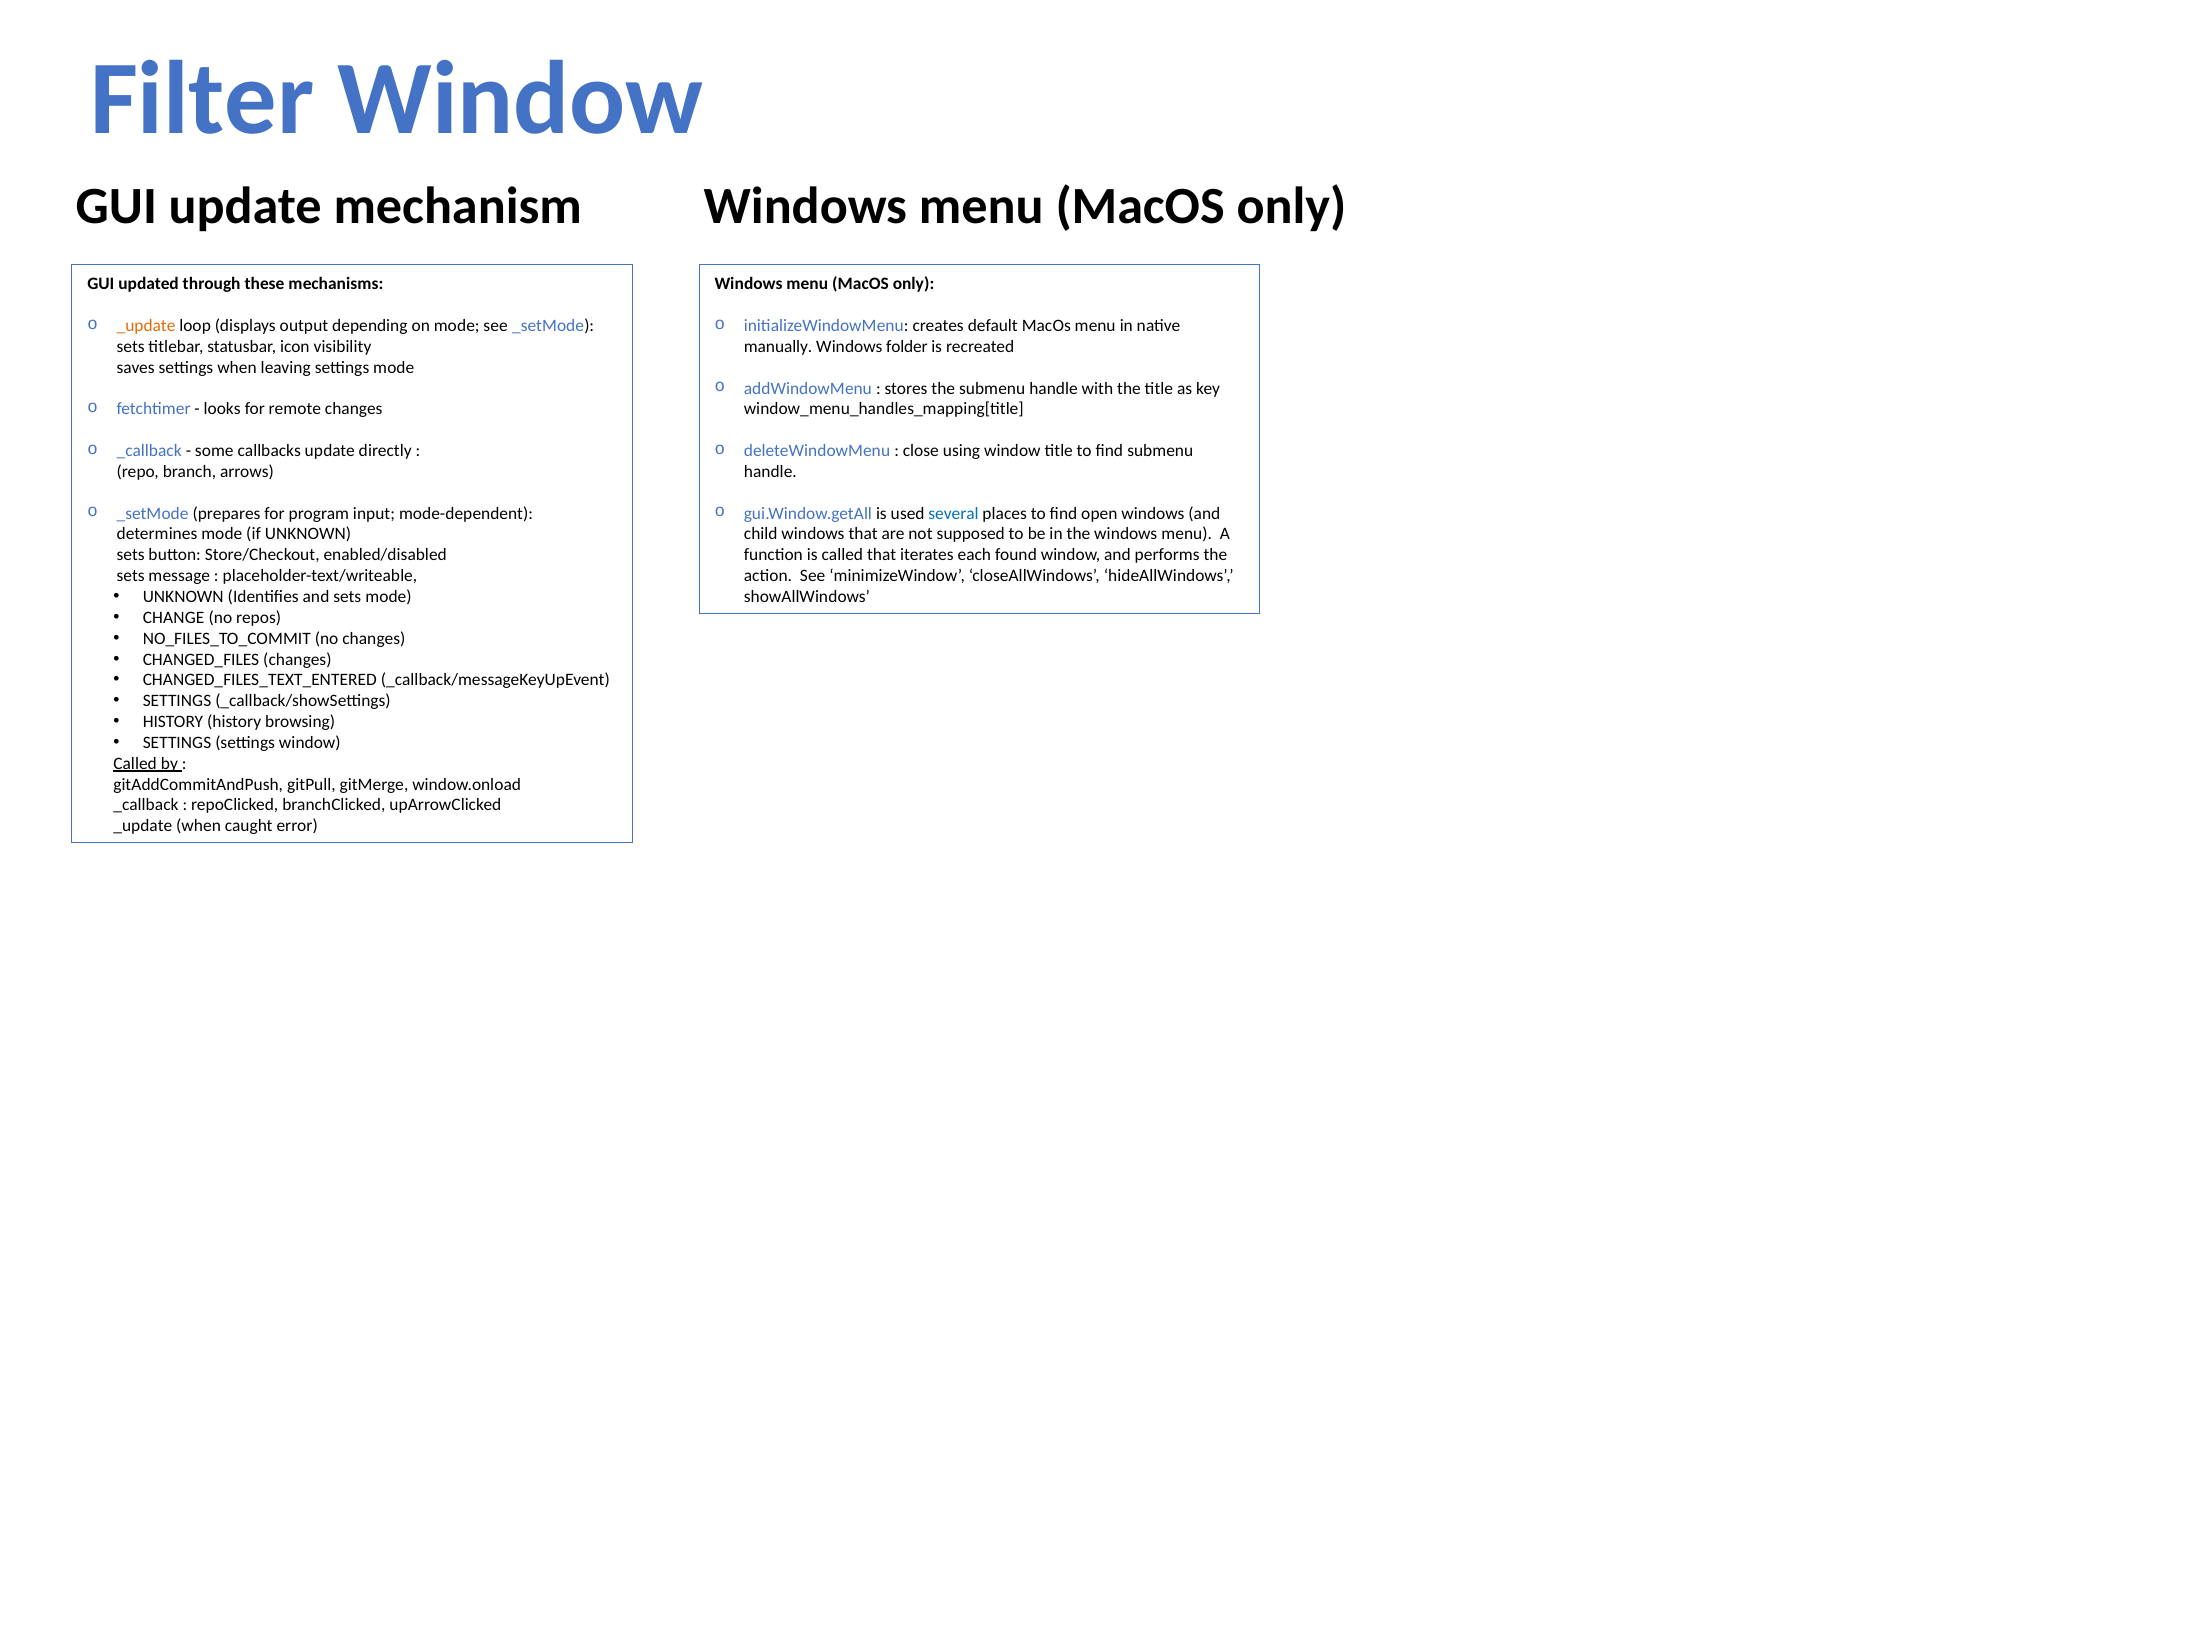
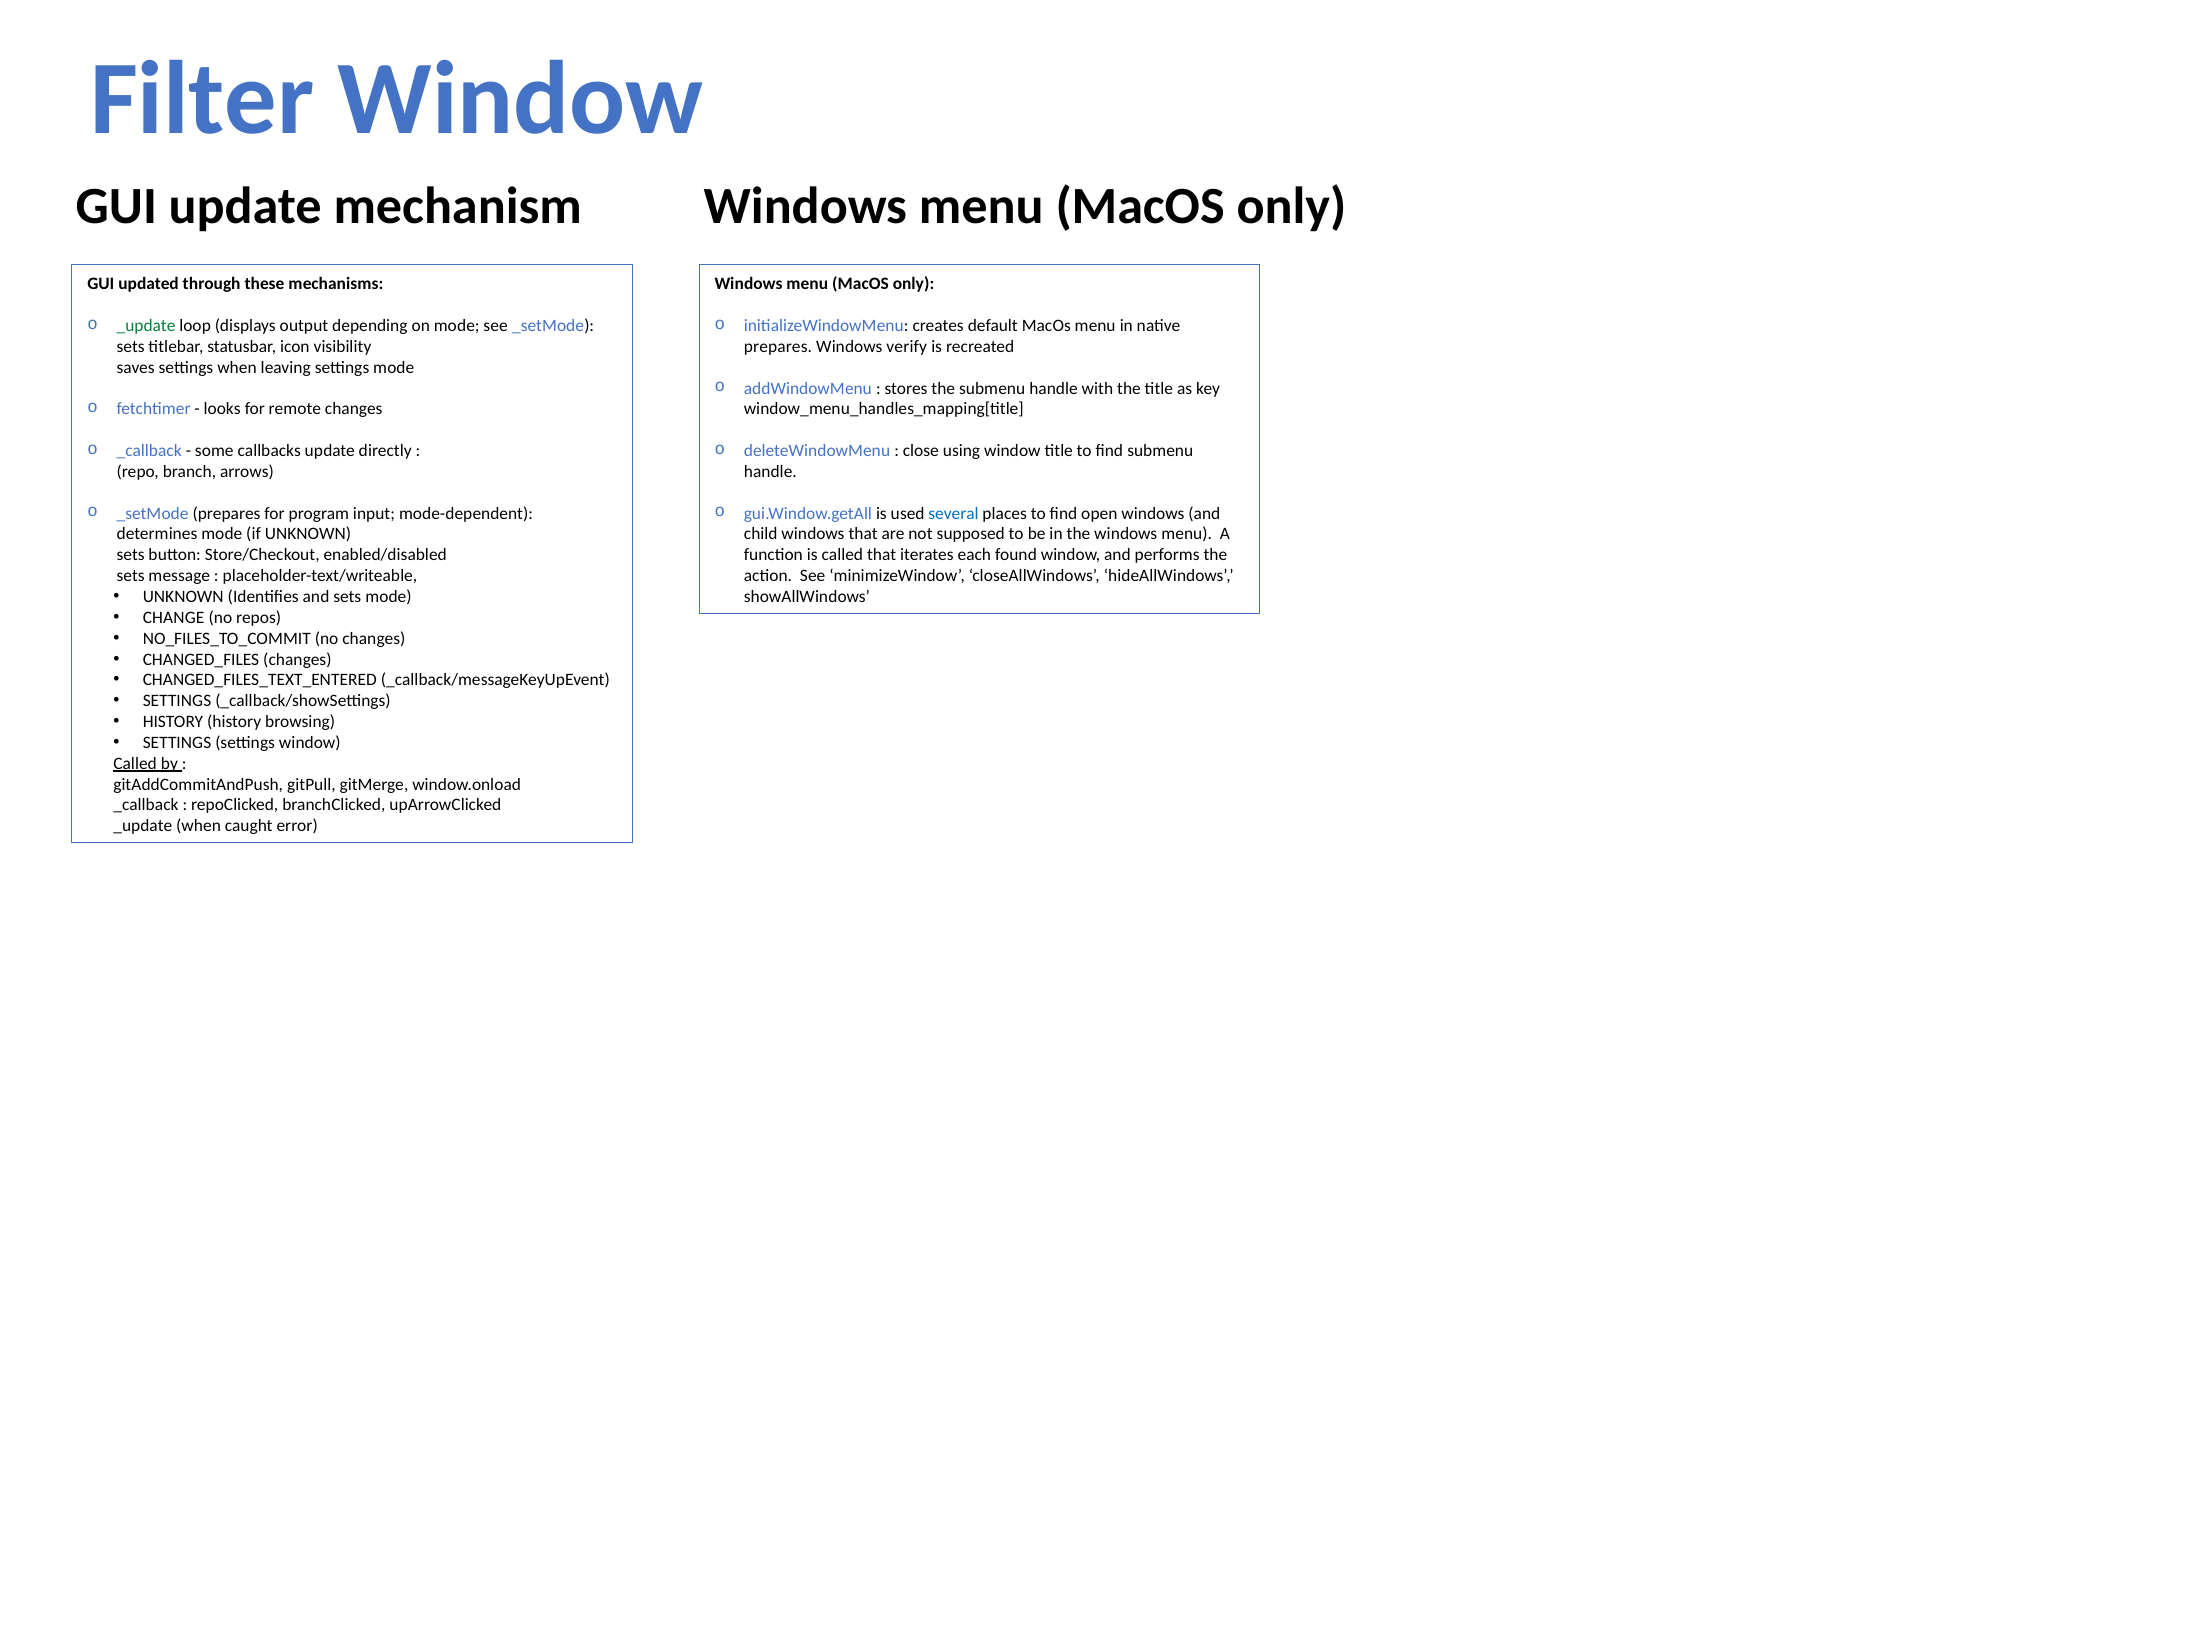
_update colour: orange -> green (146, 326)
manually: manually -> prepares (778, 347)
folder: folder -> verify (907, 347)
